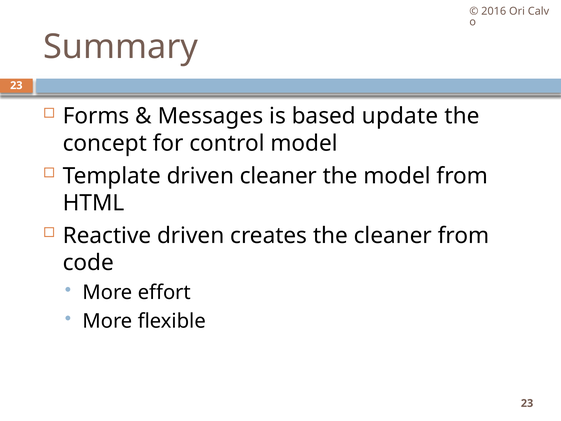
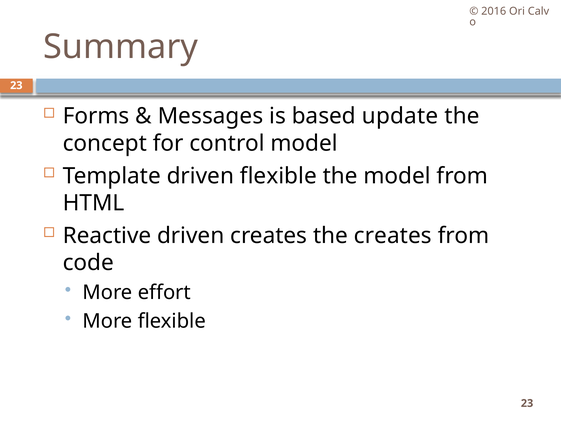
driven cleaner: cleaner -> flexible (278, 176)
the cleaner: cleaner -> creates (393, 235)
